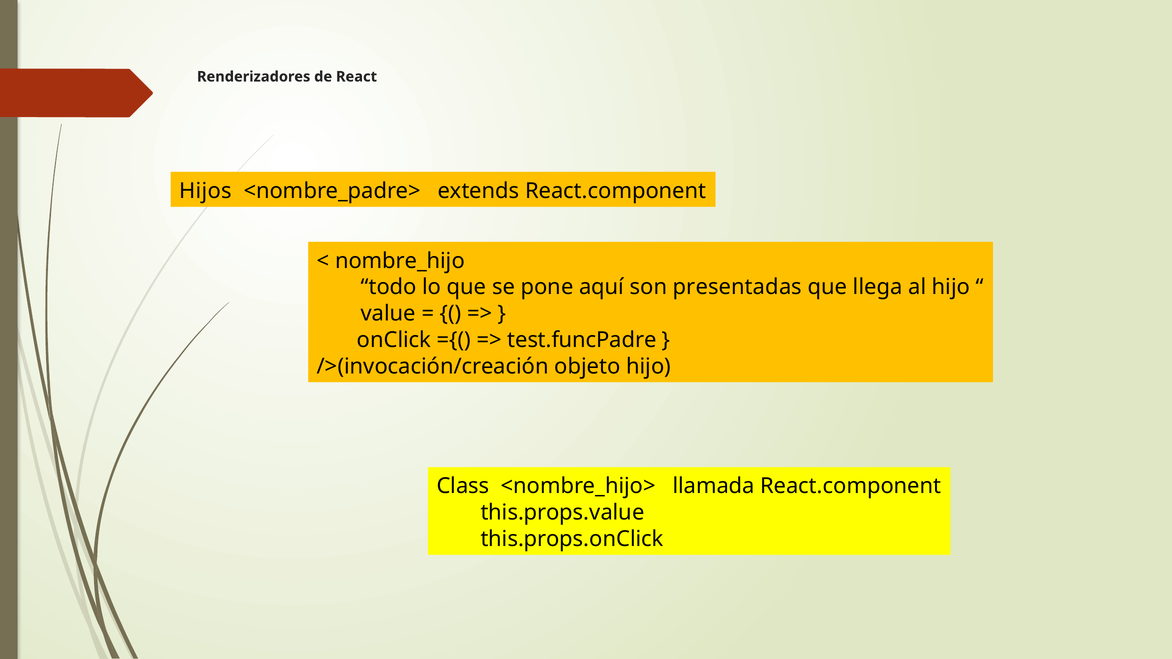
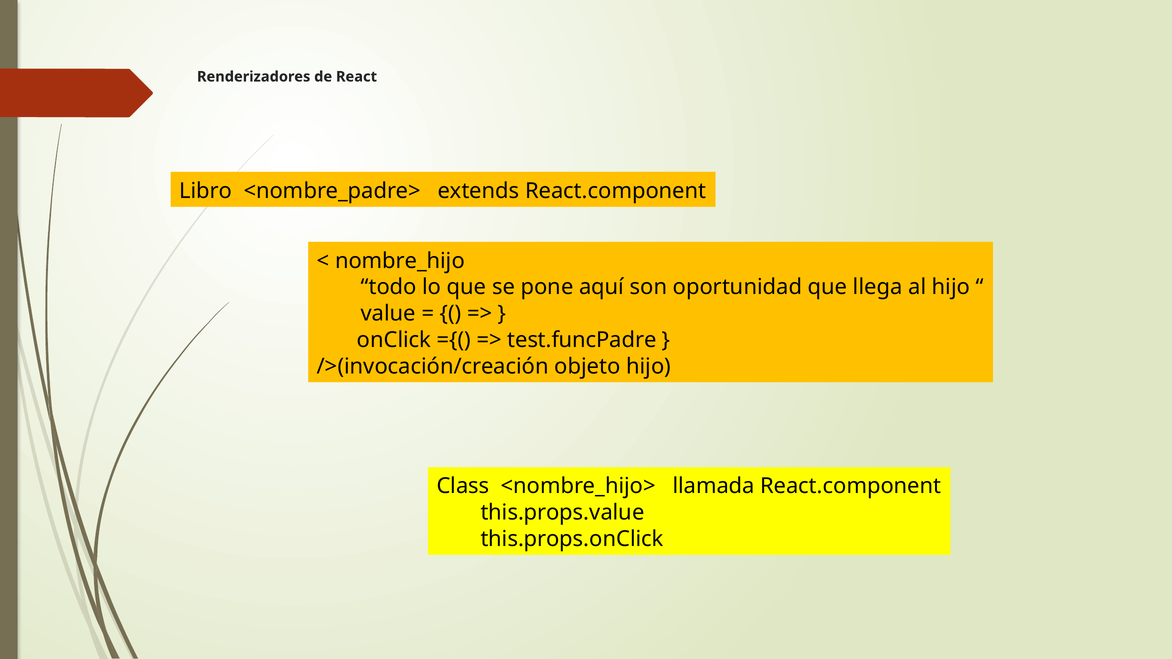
Hijos: Hijos -> Libro (206, 191)
presentadas: presentadas -> oportunidad (737, 287)
